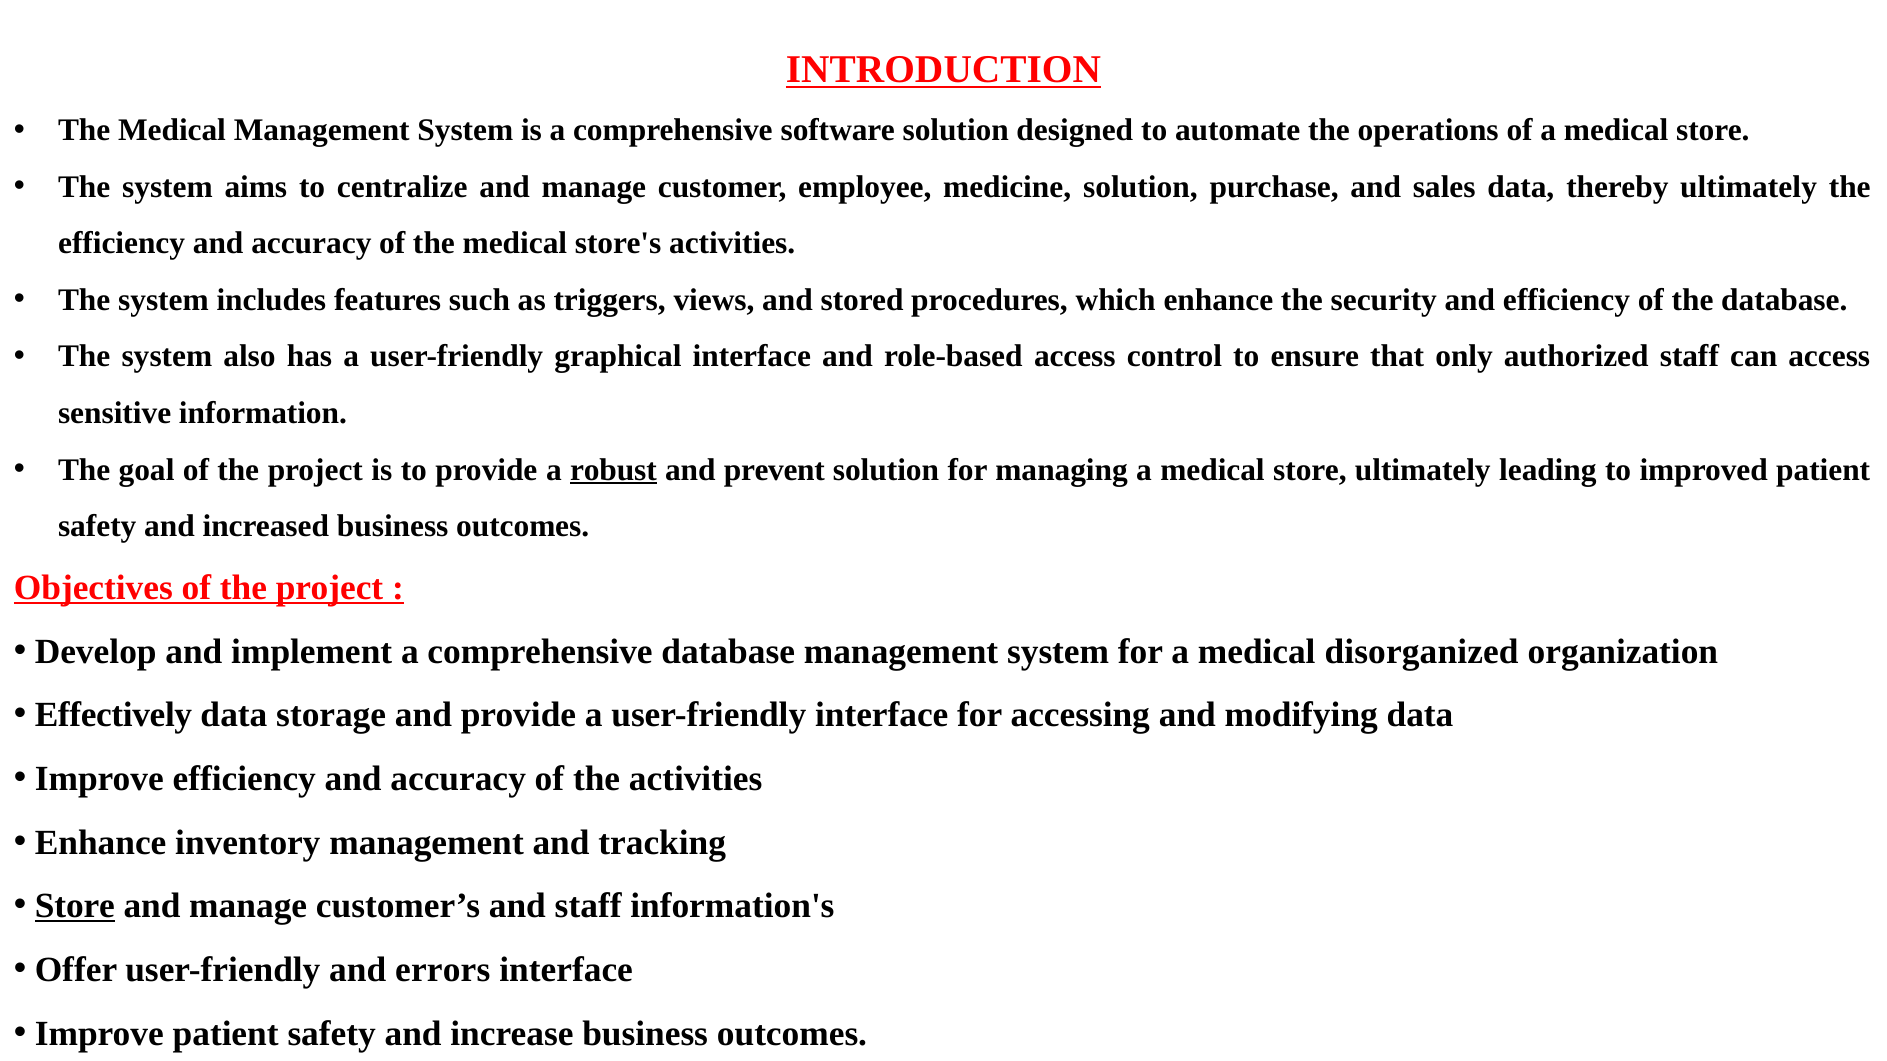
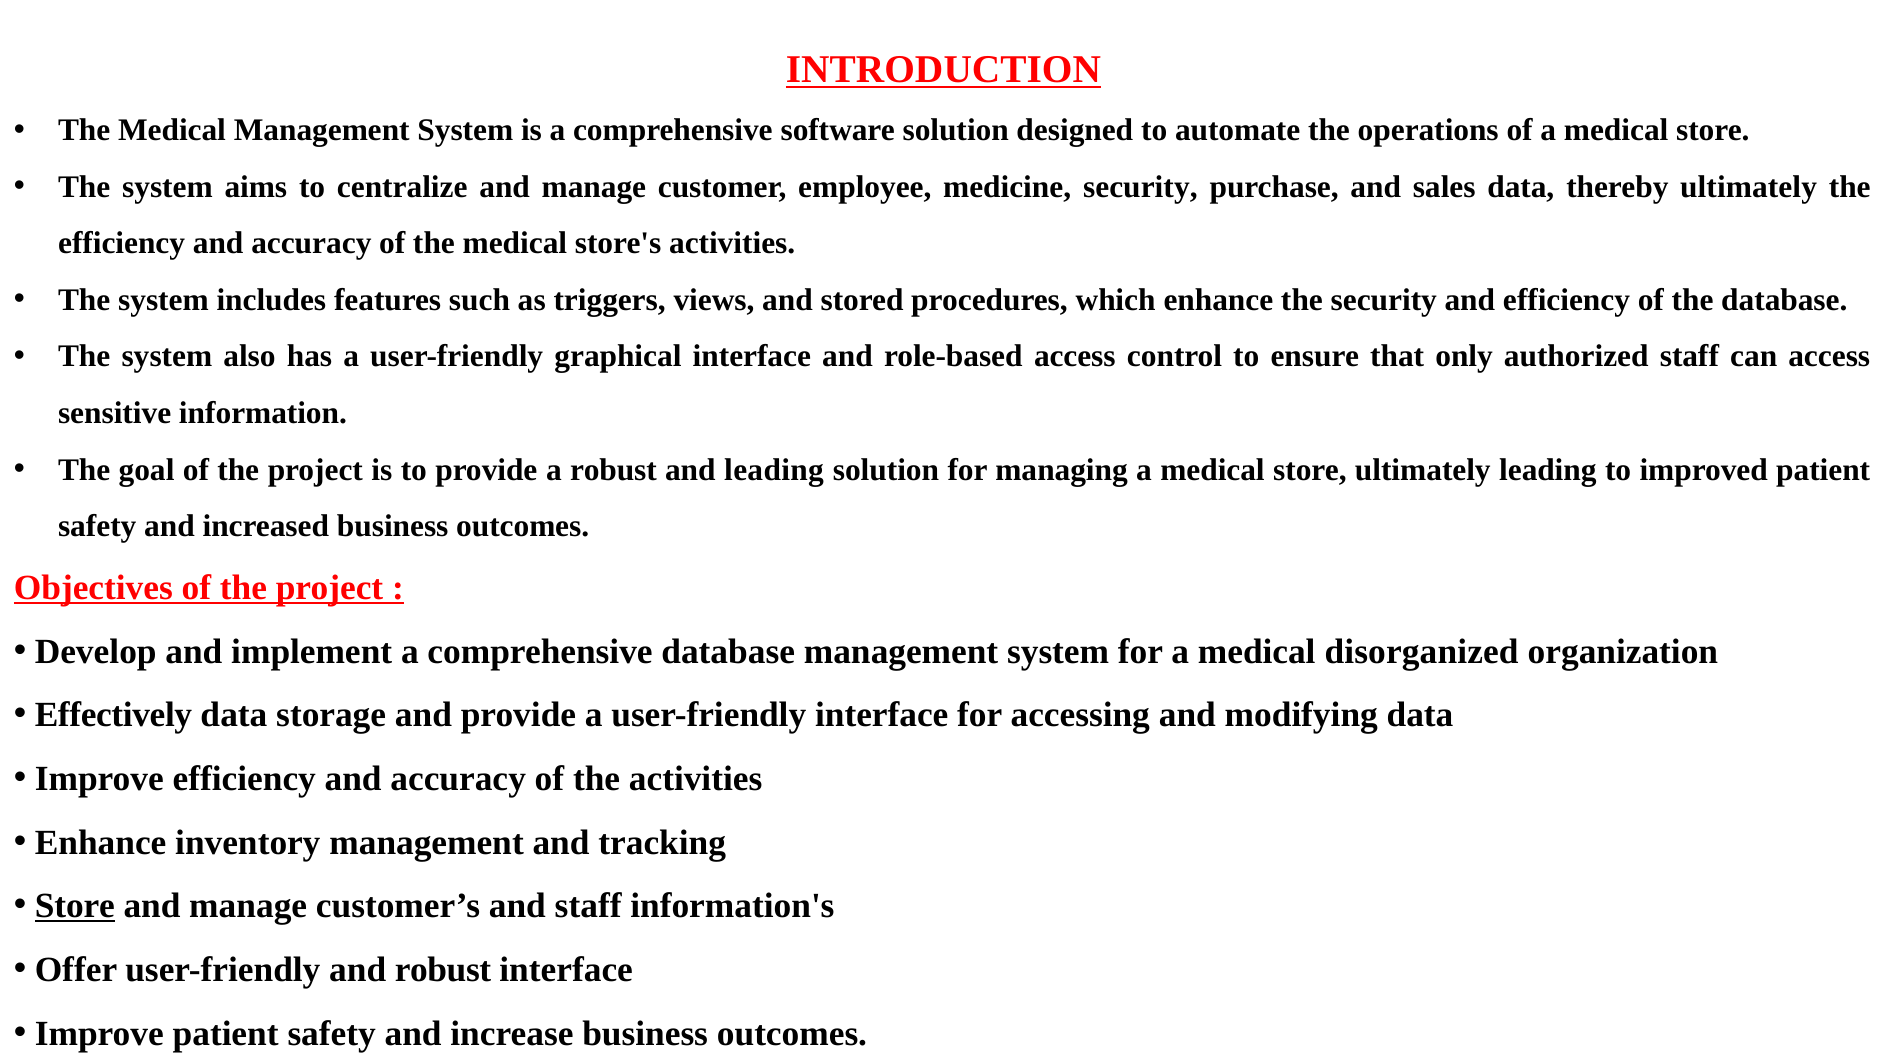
medicine solution: solution -> security (1140, 187)
robust underline: present -> none (613, 470)
and prevent: prevent -> leading (774, 470)
and errors: errors -> robust (443, 970)
